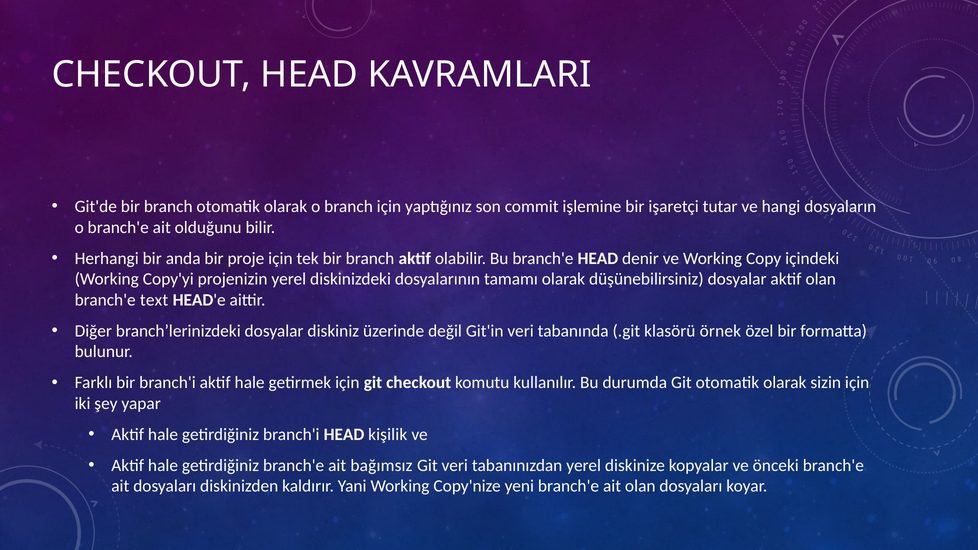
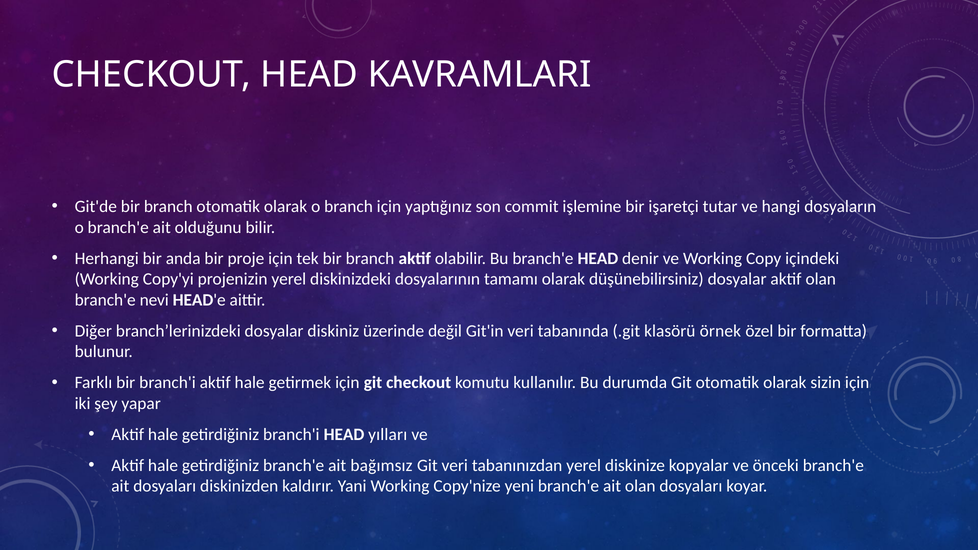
text: text -> nevi (154, 300)
kişilik: kişilik -> yılları (388, 435)
